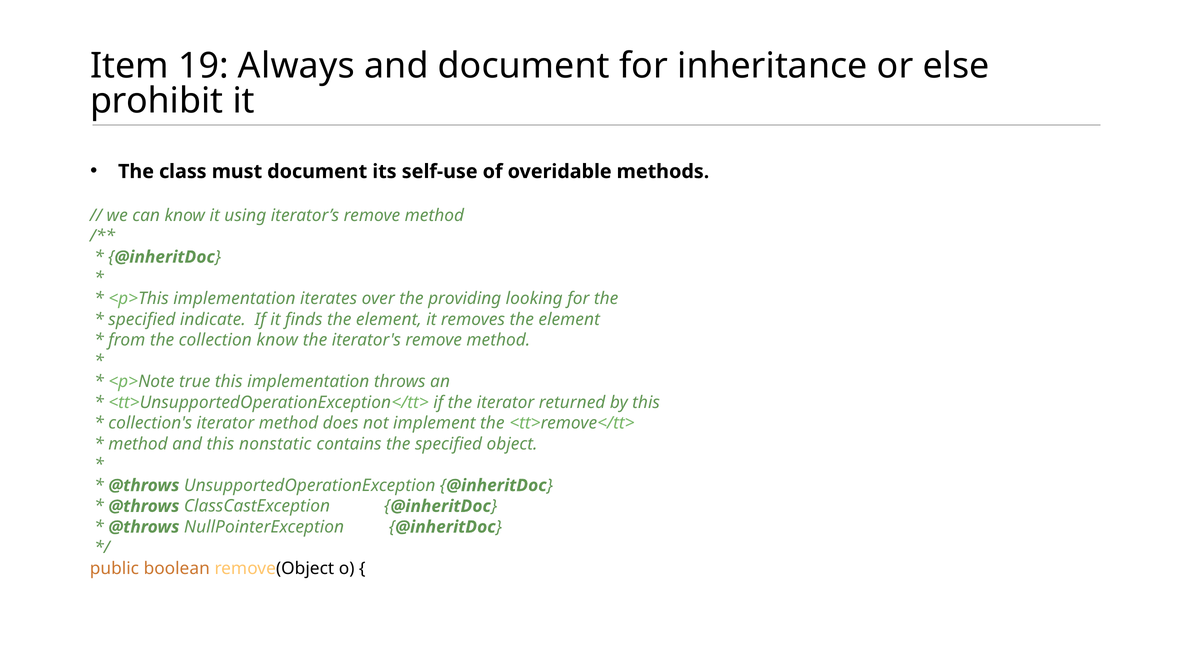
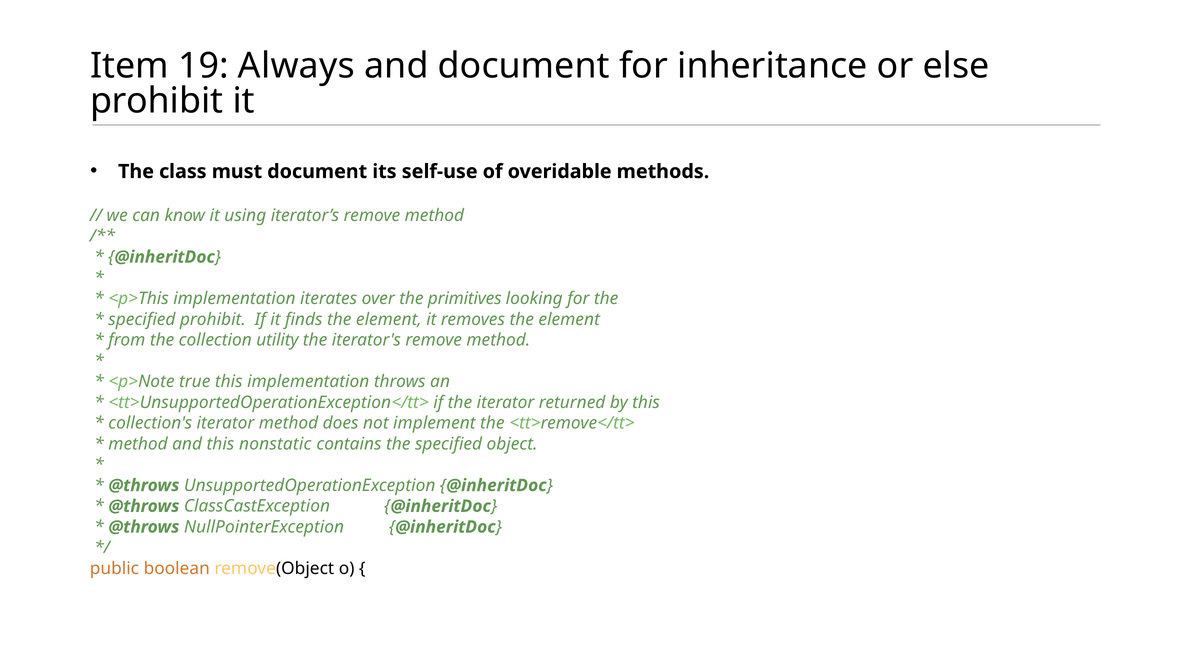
providing: providing -> primitives (465, 299)
specified indicate: indicate -> prohibit (213, 319)
collection know: know -> utility (277, 340)
